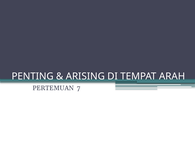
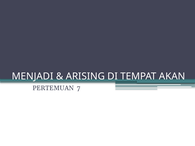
PENTING: PENTING -> MENJADI (33, 76)
ARAH: ARAH -> AKAN (172, 76)
